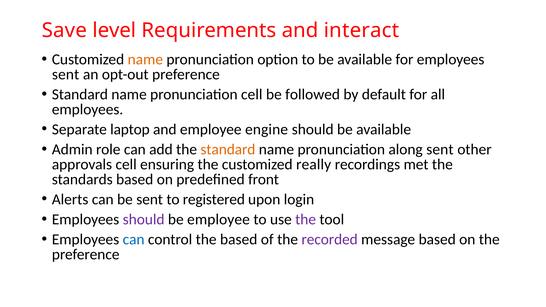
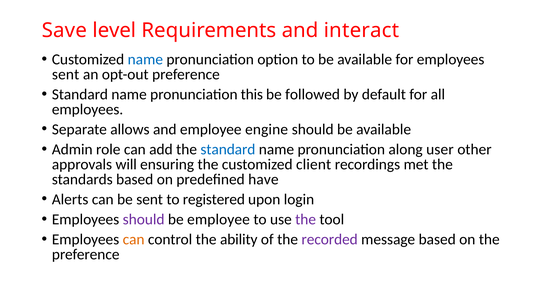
name colour: orange -> blue (145, 60)
pronunciation cell: cell -> this (252, 95)
laptop: laptop -> allows (130, 130)
standard colour: orange -> blue (228, 150)
along sent: sent -> user (440, 150)
approvals cell: cell -> will (126, 165)
really: really -> client (314, 165)
front: front -> have (263, 179)
can colour: blue -> orange (134, 240)
the based: based -> ability (239, 240)
